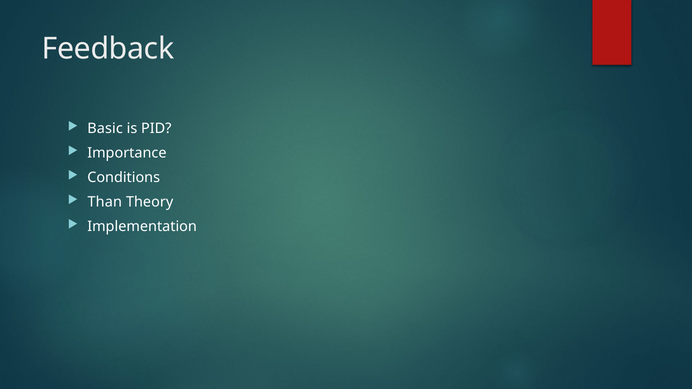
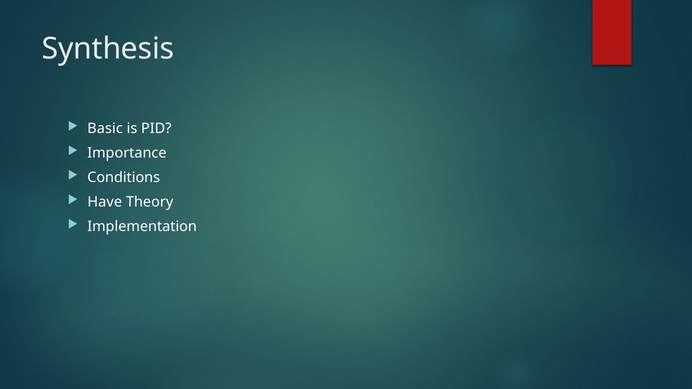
Feedback: Feedback -> Synthesis (108, 49)
Than: Than -> Have (105, 202)
